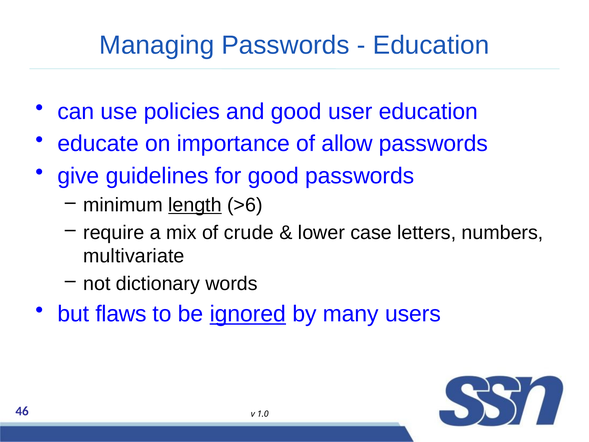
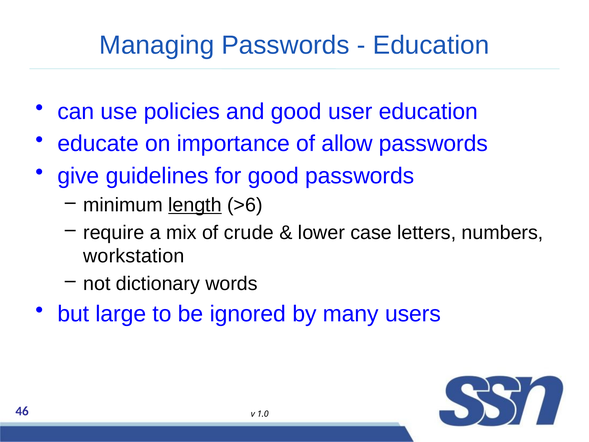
multivariate: multivariate -> workstation (134, 256)
flaws: flaws -> large (121, 314)
ignored underline: present -> none (248, 314)
